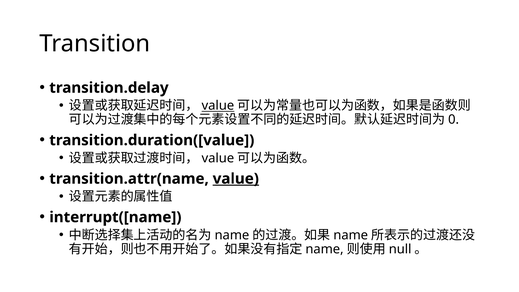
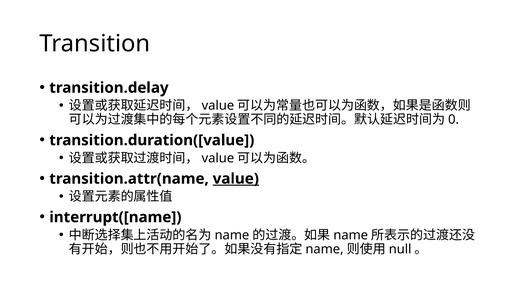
value underline: present -> none (218, 106)
